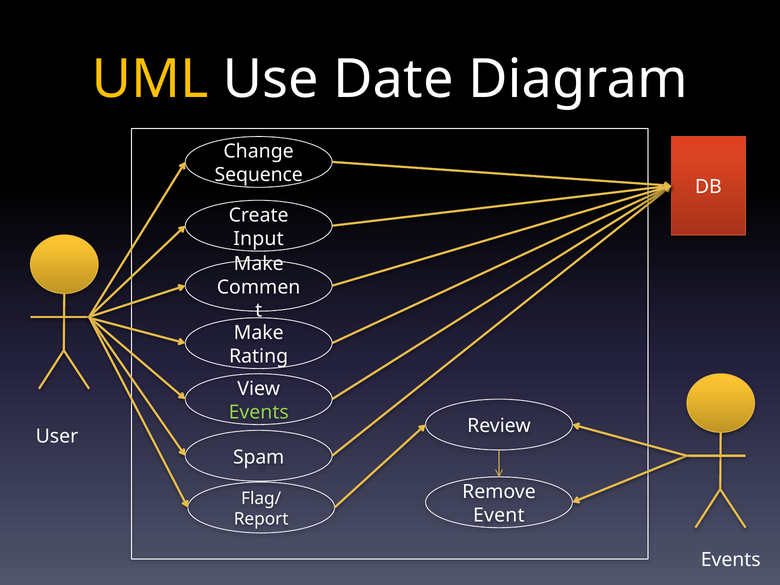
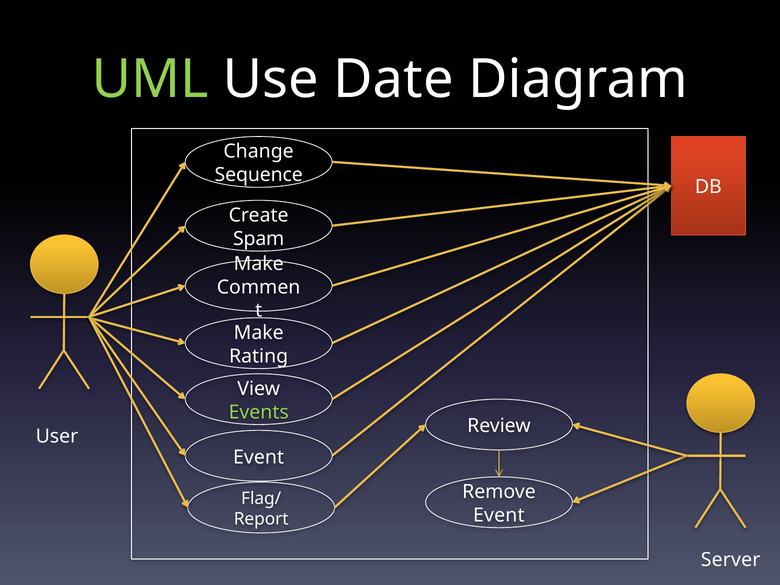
UML colour: yellow -> light green (150, 79)
Input: Input -> Spam (259, 239)
Spam: Spam -> Event (259, 457)
Events: Events -> Server (731, 560)
